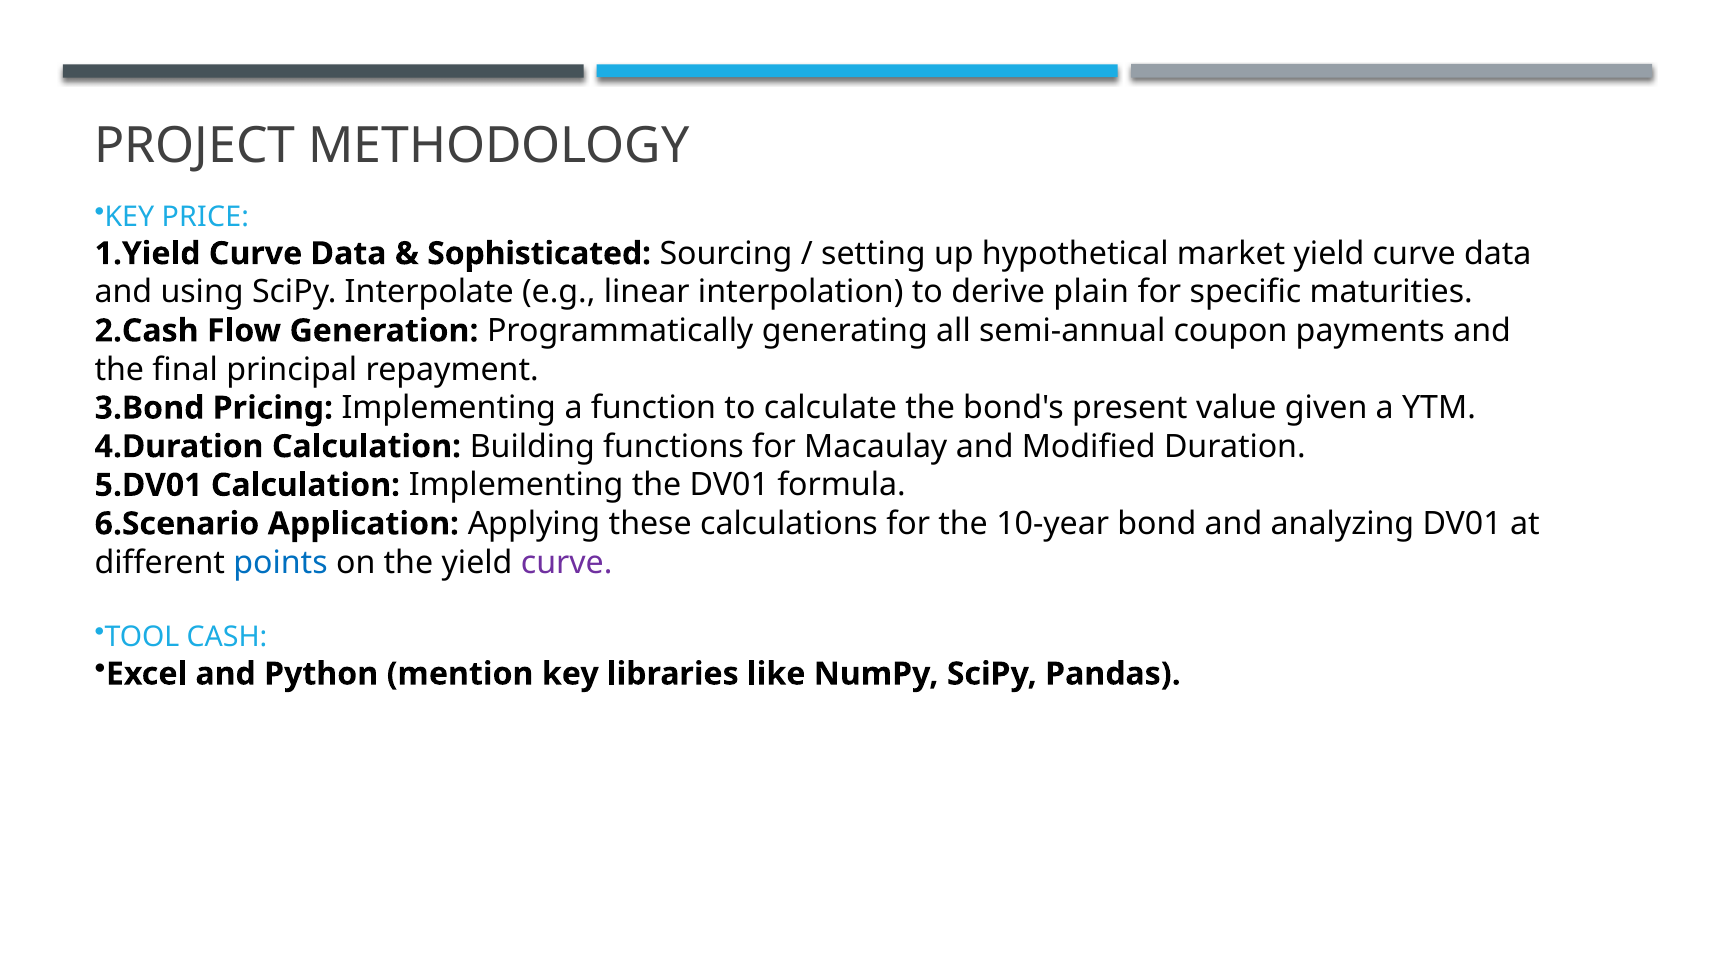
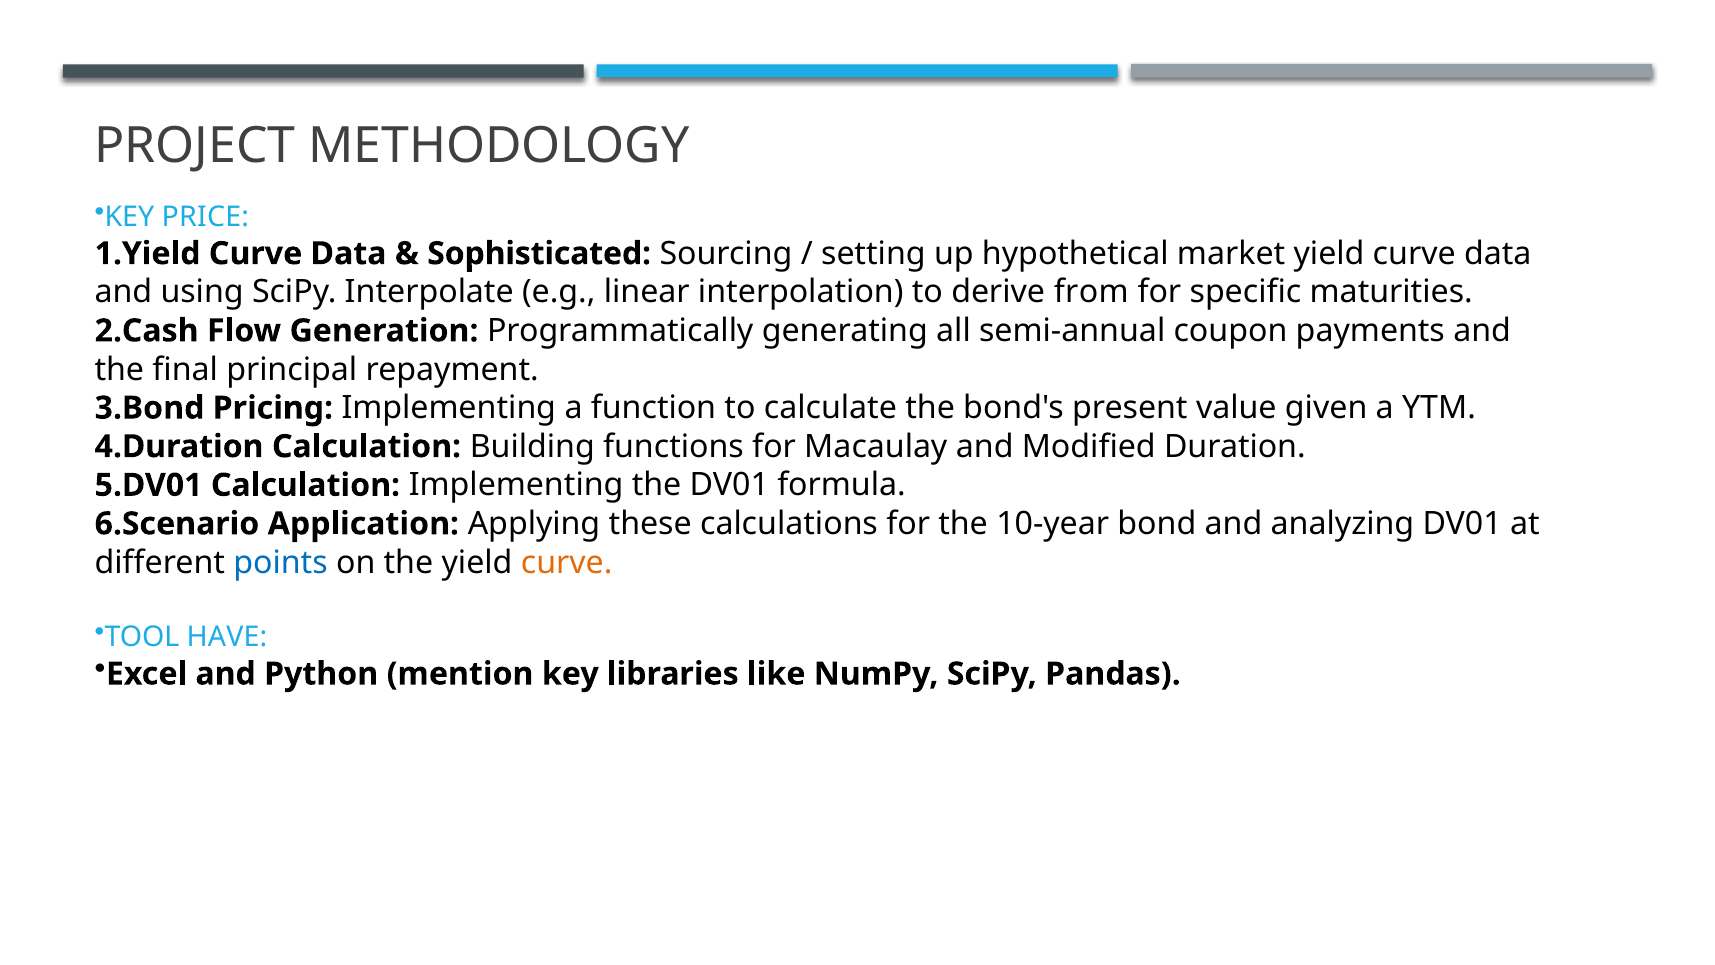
plain: plain -> from (1091, 292)
curve colour: purple -> orange (567, 562)
CASH: CASH -> HAVE (227, 637)
